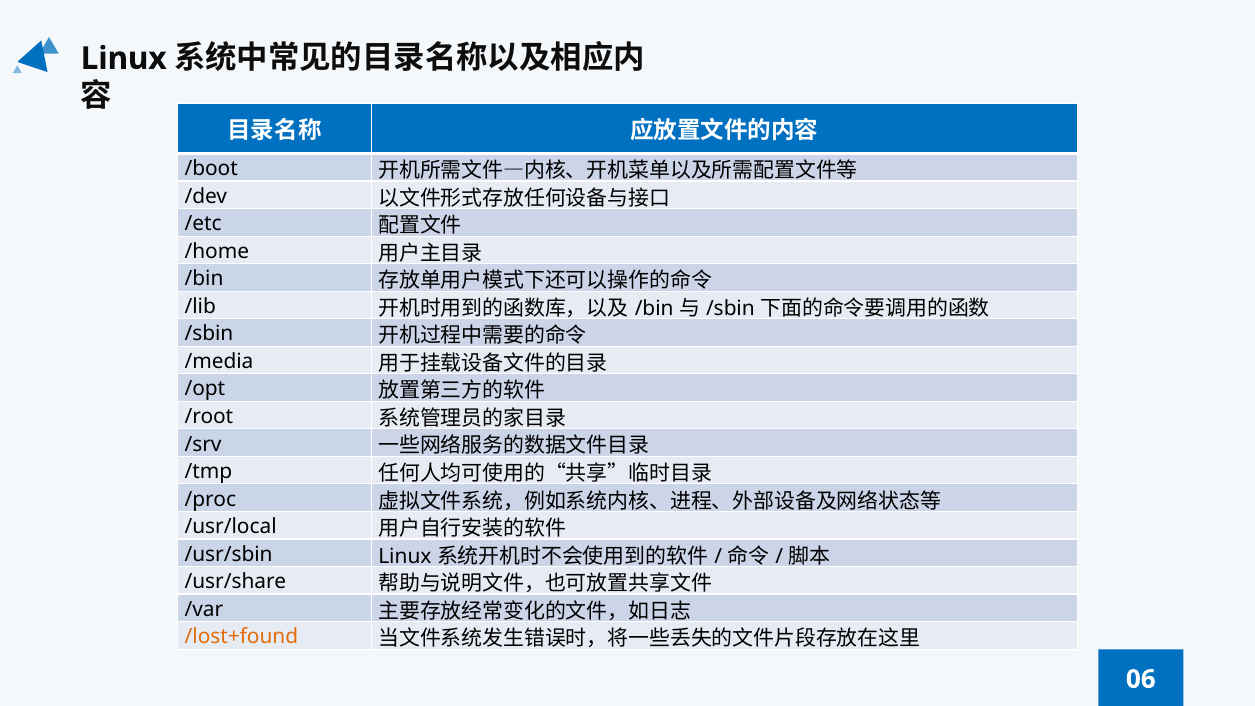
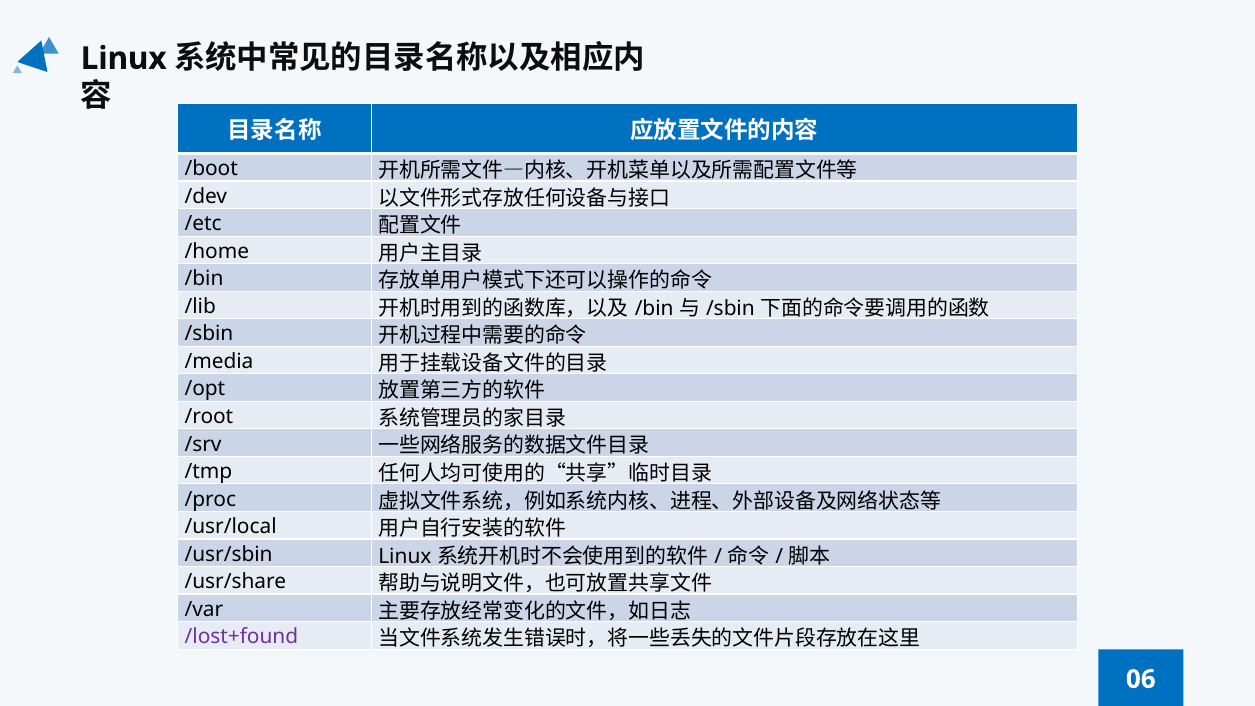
/lost+found colour: orange -> purple (241, 637)
